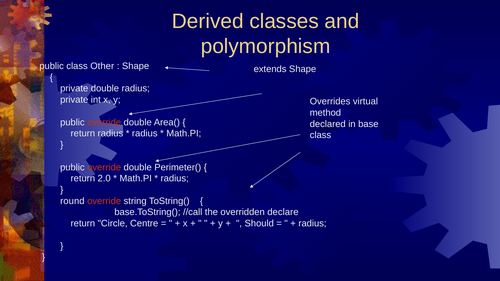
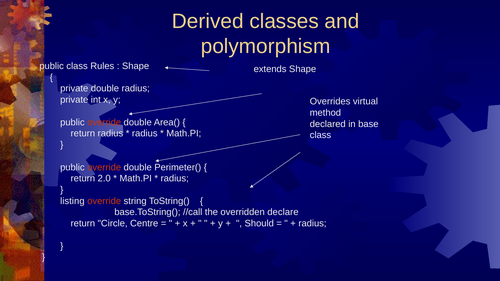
Other: Other -> Rules (102, 66)
round: round -> listing (72, 201)
